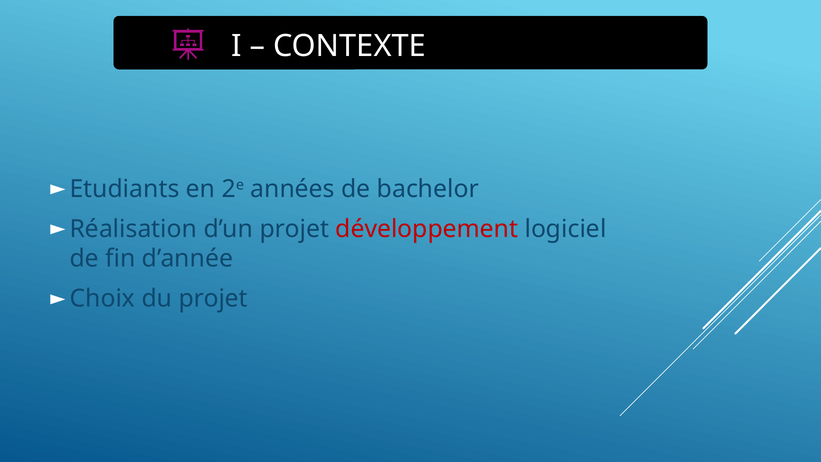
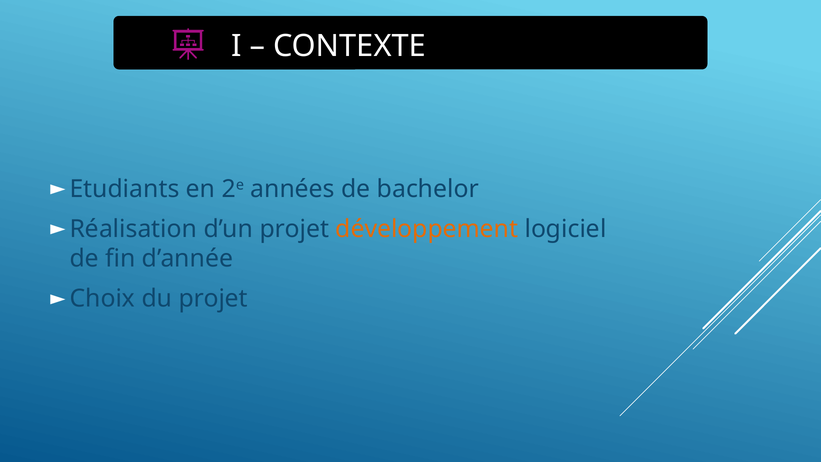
développement colour: red -> orange (427, 229)
